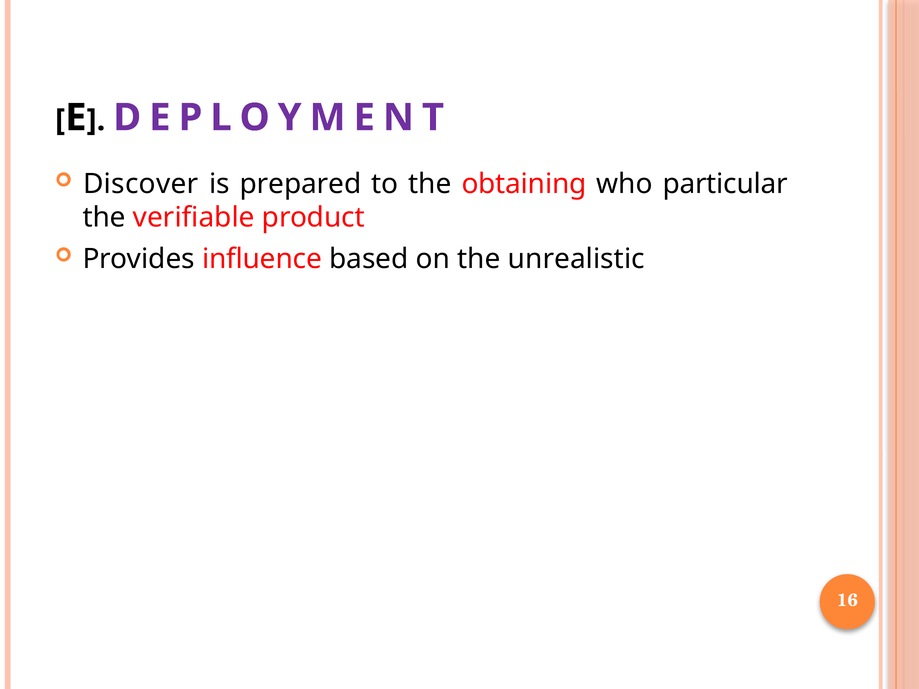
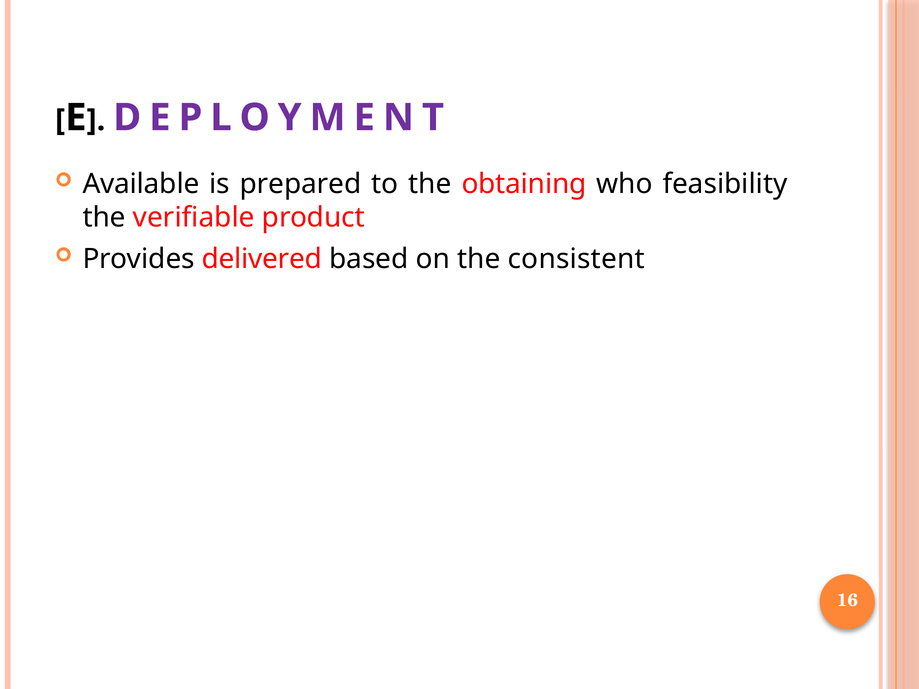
Discover: Discover -> Available (141, 184)
particular: particular -> feasibility (725, 184)
influence: influence -> delivered (262, 259)
unrealistic: unrealistic -> consistent (576, 259)
